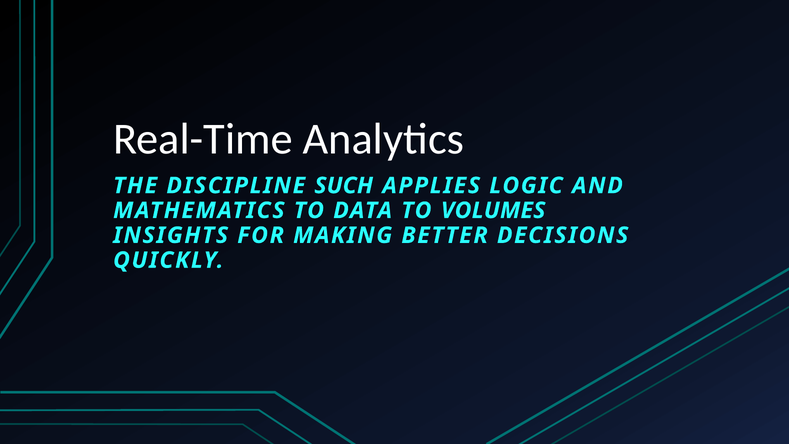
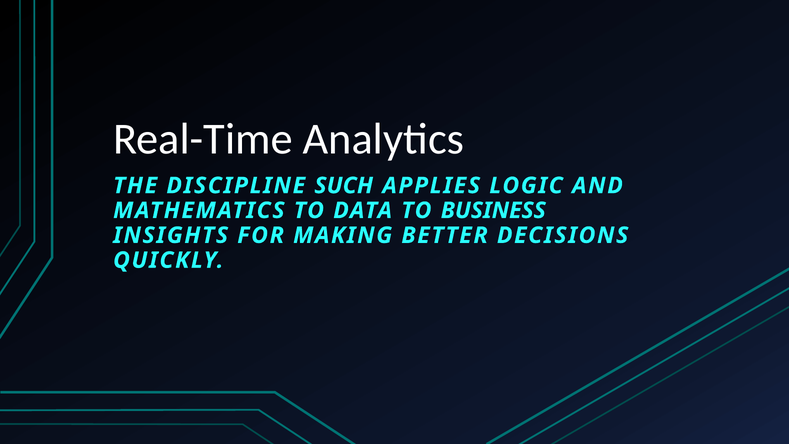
VOLUMES: VOLUMES -> BUSINESS (493, 210)
